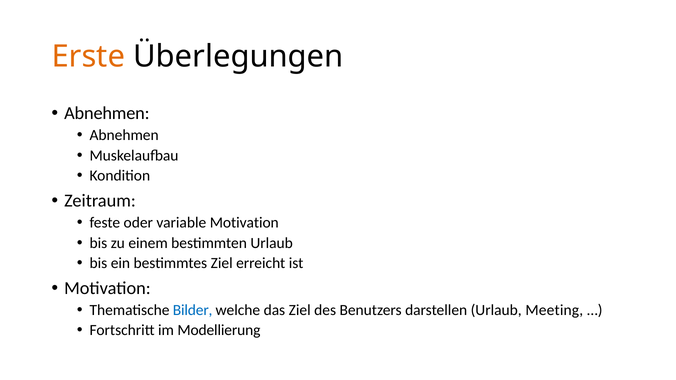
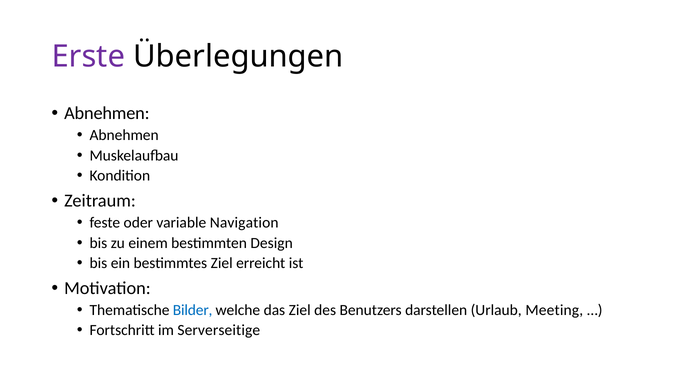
Erste colour: orange -> purple (88, 57)
variable Motivation: Motivation -> Navigation (244, 223)
bestimmten Urlaub: Urlaub -> Design (272, 243)
Modellierung: Modellierung -> Serverseitige (219, 331)
